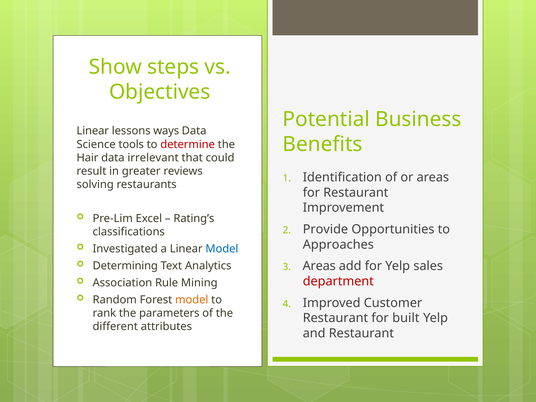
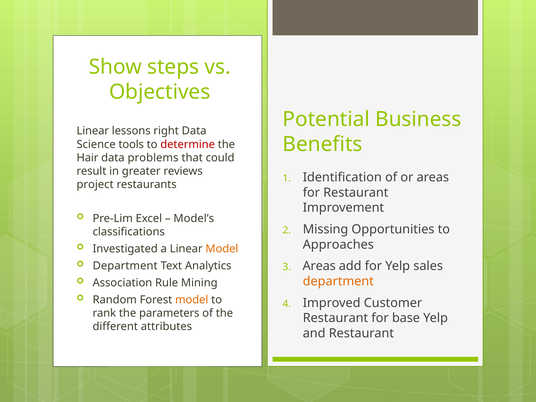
ways: ways -> right (166, 131)
irrelevant: irrelevant -> problems (153, 158)
solving: solving -> project (95, 185)
Rating’s: Rating’s -> Model’s (194, 218)
Provide: Provide -> Missing (325, 229)
Model colour: blue -> orange (222, 249)
Determining: Determining -> Department (125, 266)
department colour: red -> orange (338, 281)
built: built -> base (406, 318)
